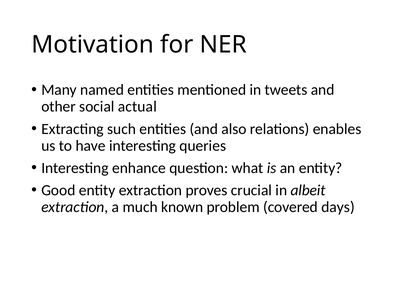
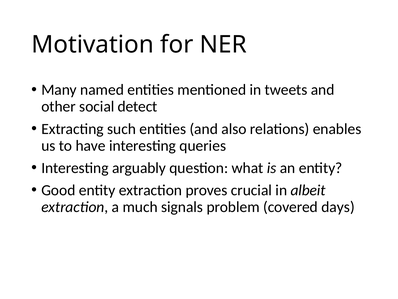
actual: actual -> detect (138, 106)
enhance: enhance -> arguably (139, 168)
known: known -> signals (182, 207)
